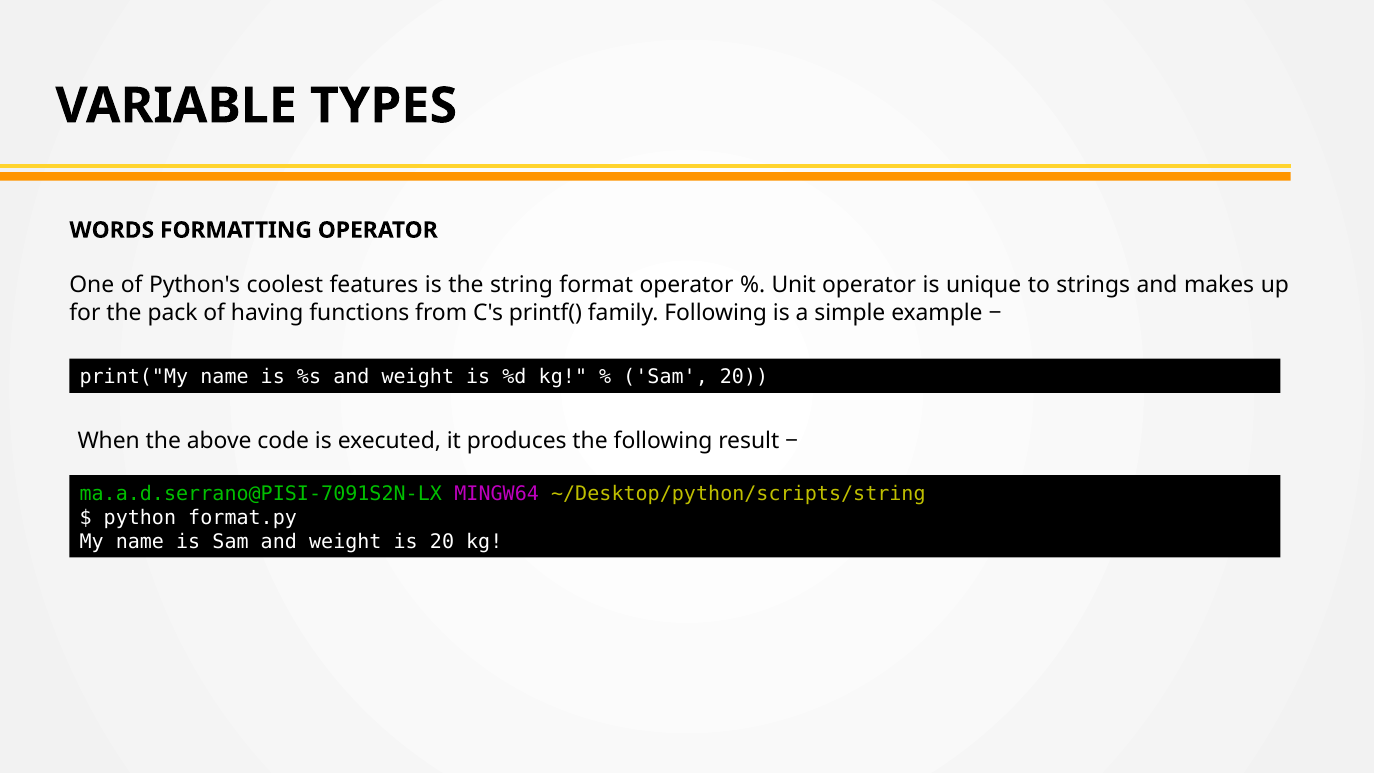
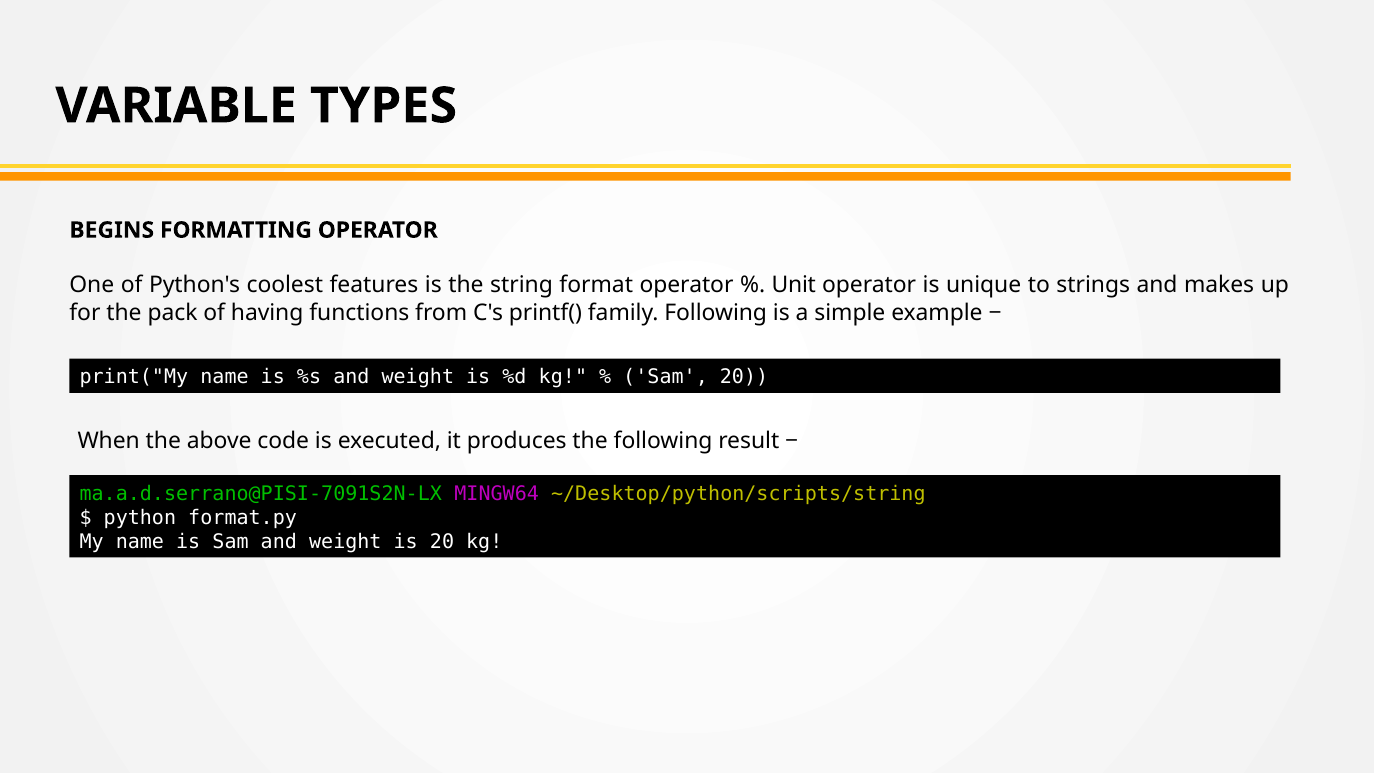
WORDS: WORDS -> BEGINS (112, 230)
